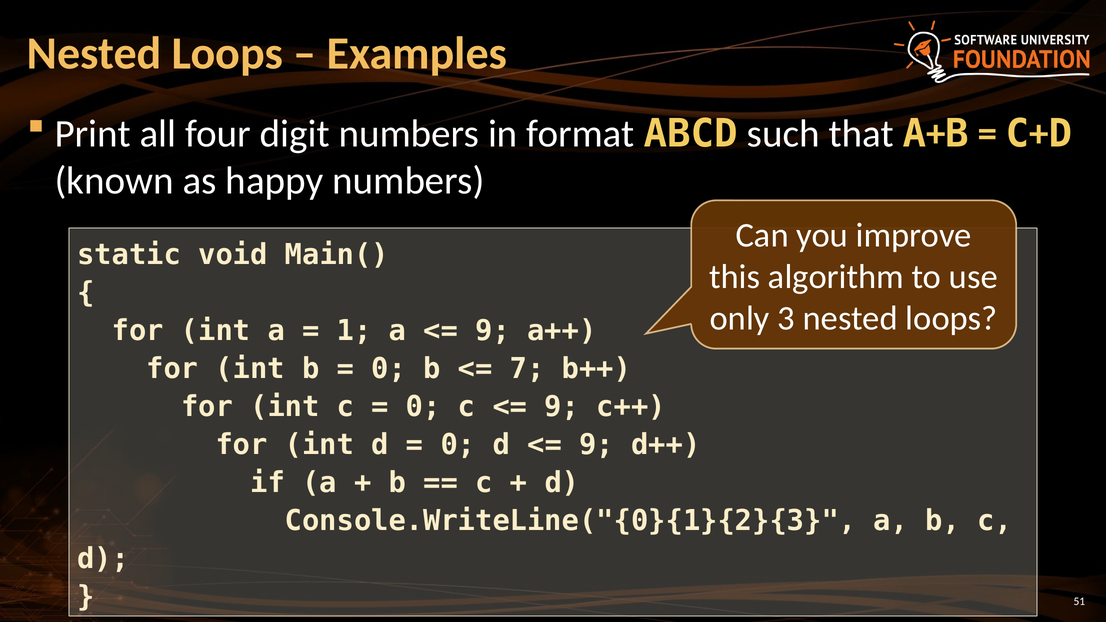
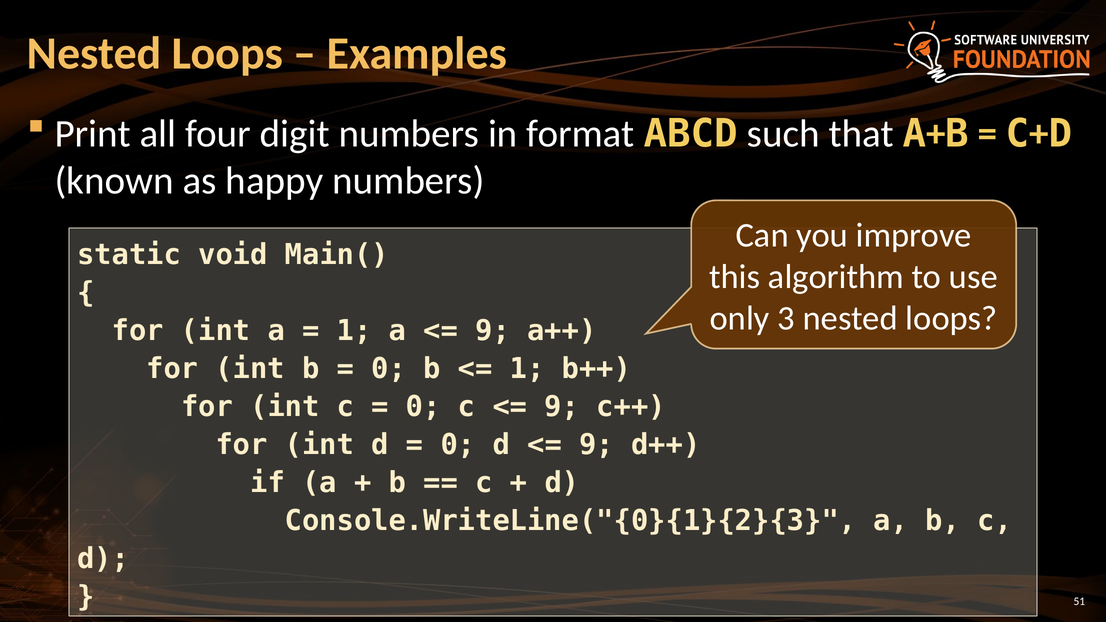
7: 7 -> 1 (527, 369)
